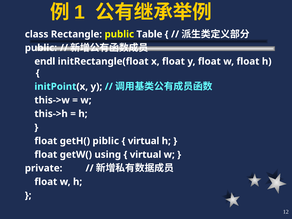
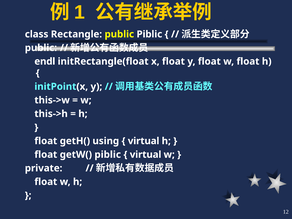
public Table: Table -> Piblic (149, 34)
piblic: piblic -> using (106, 141)
getW( using: using -> piblic (108, 155)
